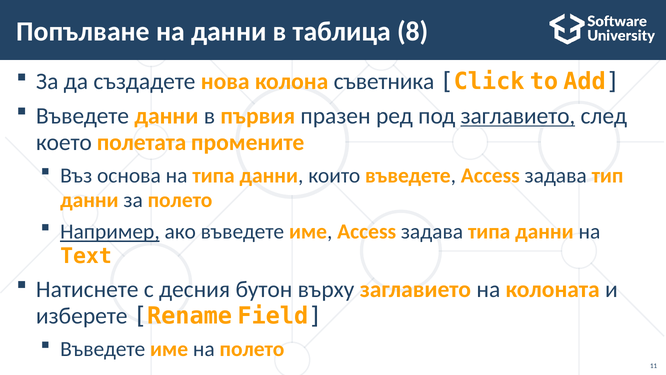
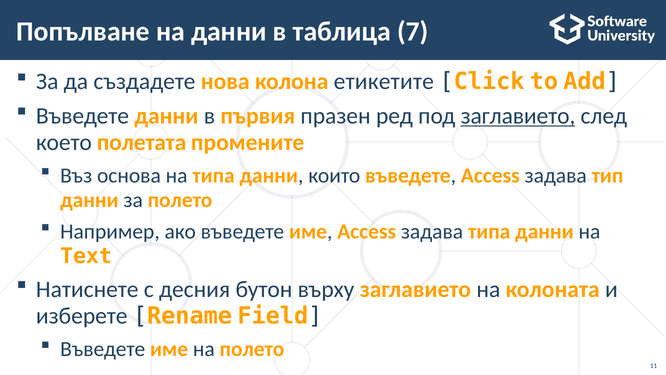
8: 8 -> 7 (413, 32)
съветника: съветника -> етикетите (384, 82)
Например underline: present -> none (110, 232)
